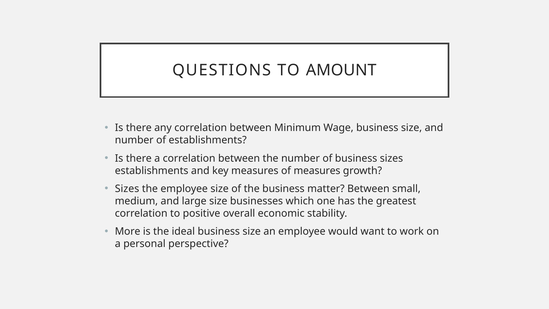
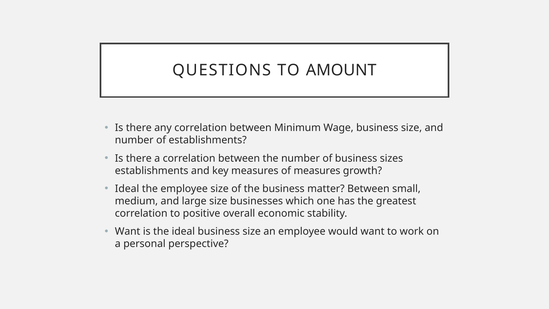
Sizes: Sizes -> Ideal (127, 189)
More: More -> Want (128, 231)
